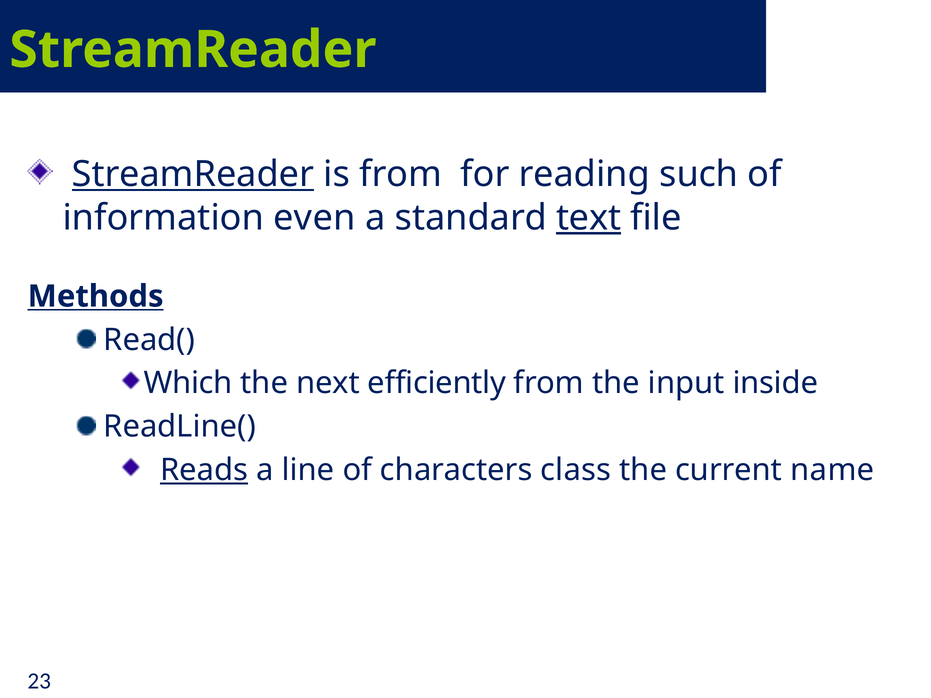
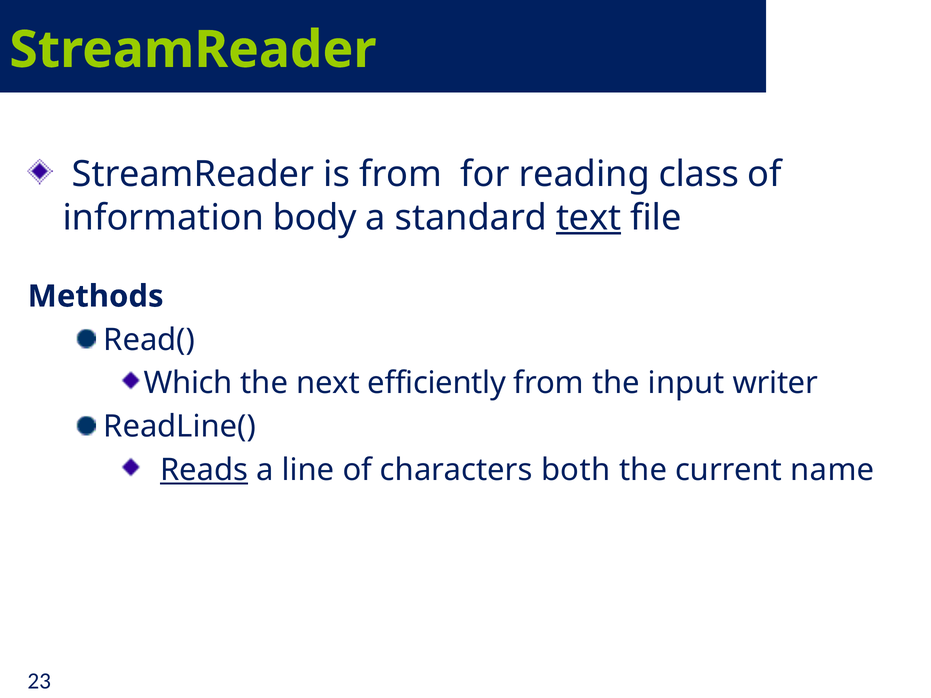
StreamReader underline: present -> none (193, 174)
such: such -> class (699, 174)
even: even -> body (315, 218)
Methods underline: present -> none (96, 296)
inside: inside -> writer (775, 383)
class: class -> both (576, 470)
